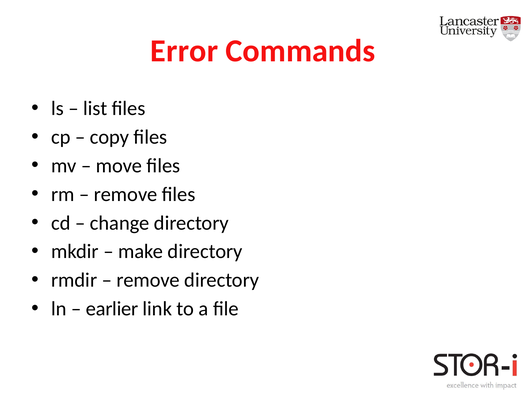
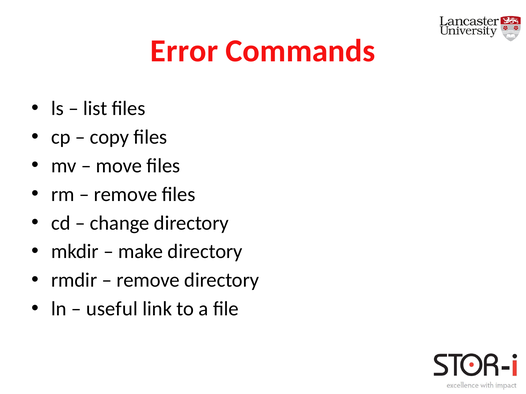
earlier: earlier -> useful (112, 309)
